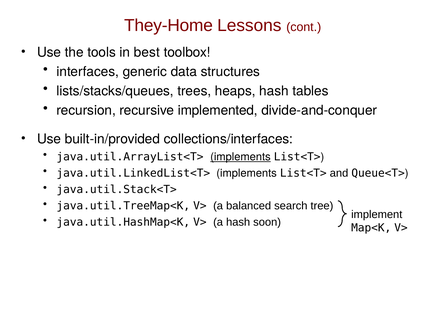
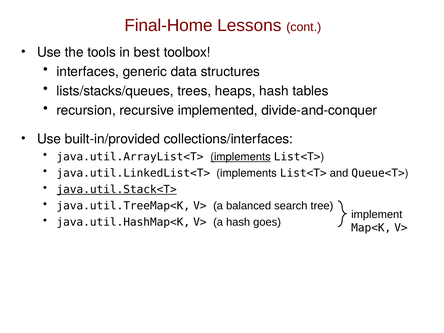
They-Home: They-Home -> Final-Home (168, 25)
java.util.Stack<T> underline: none -> present (117, 190)
soon: soon -> goes (267, 222)
